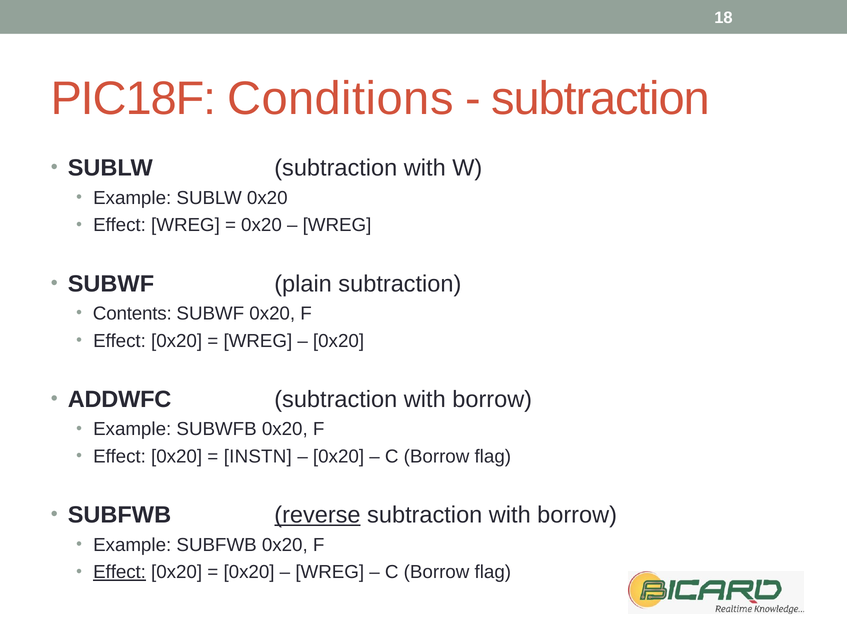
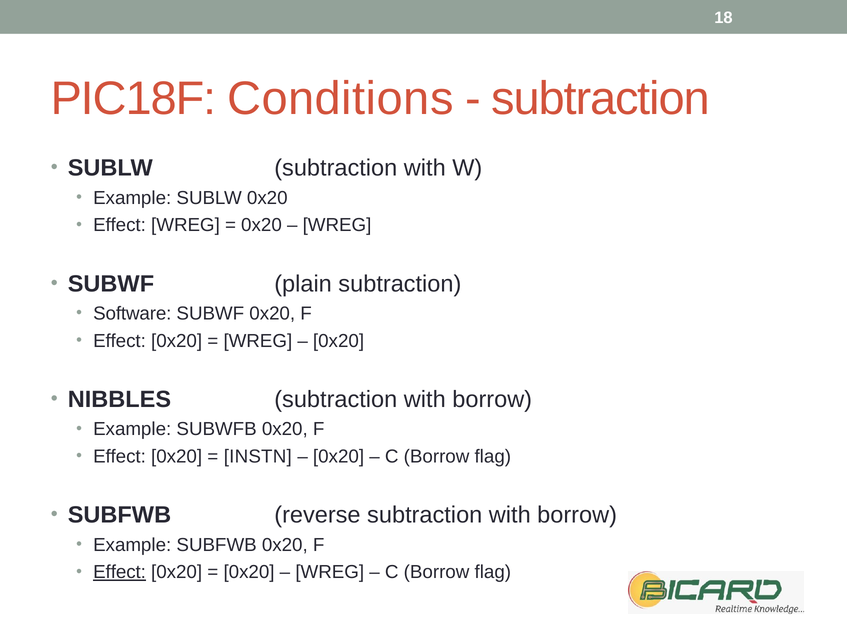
Contents: Contents -> Software (132, 314)
ADDWFC: ADDWFC -> NIBBLES (119, 400)
reverse underline: present -> none (317, 515)
